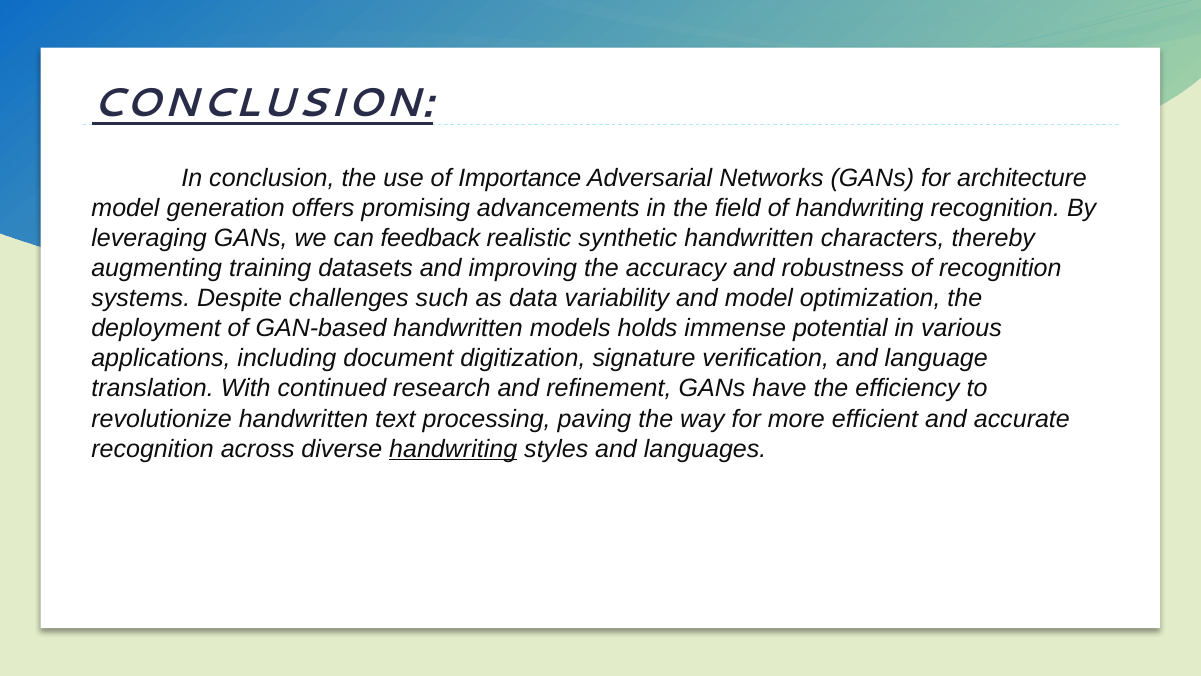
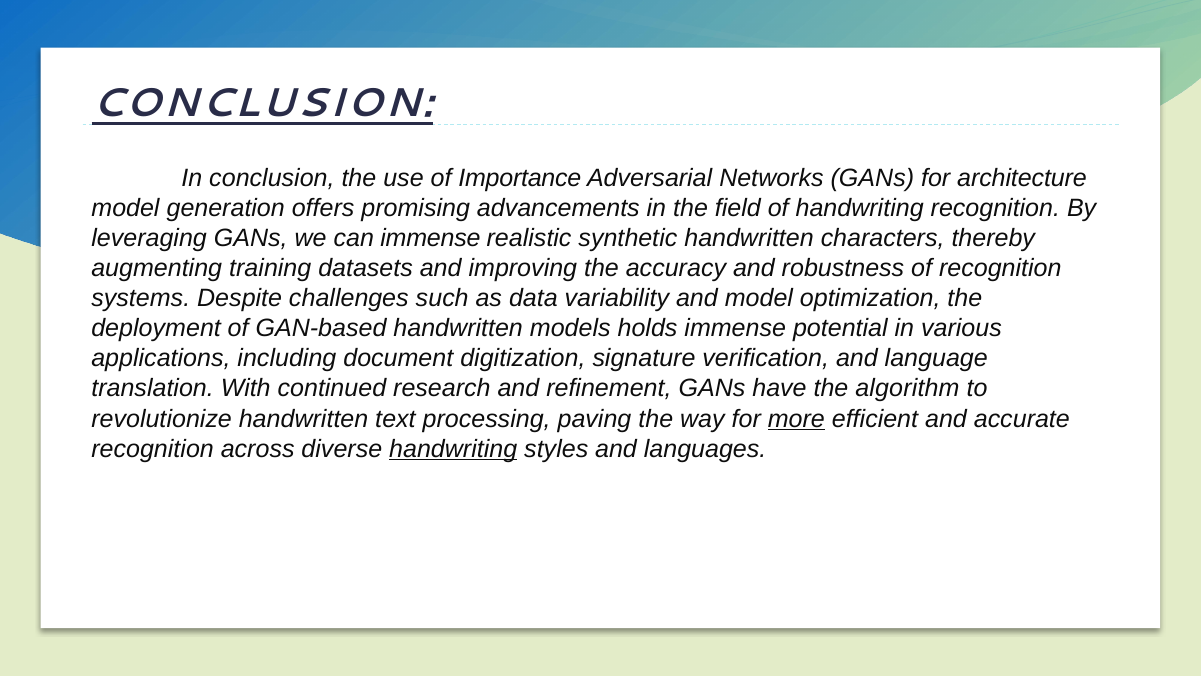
can feedback: feedback -> immense (430, 238)
efficiency: efficiency -> algorithm (907, 388)
more underline: none -> present (796, 418)
